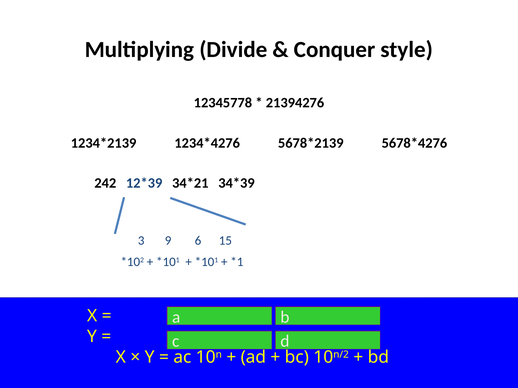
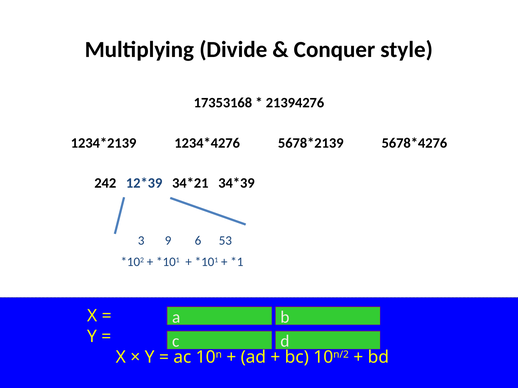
12345778: 12345778 -> 17353168 (223, 103)
15: 15 -> 53 (225, 241)
